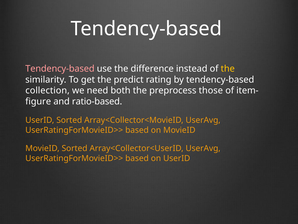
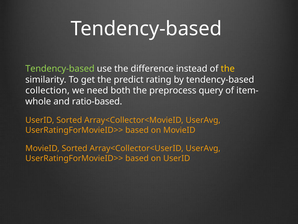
Tendency-based colour: pink -> light green (60, 69)
those: those -> query (211, 90)
figure: figure -> whole (38, 101)
